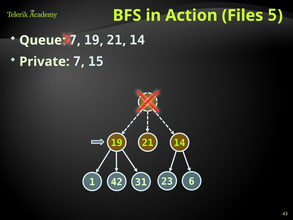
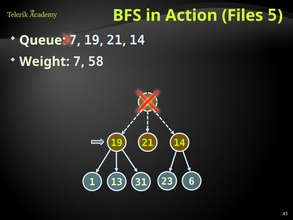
Private: Private -> Weight (44, 62)
15: 15 -> 58 (96, 62)
42: 42 -> 13 (117, 182)
